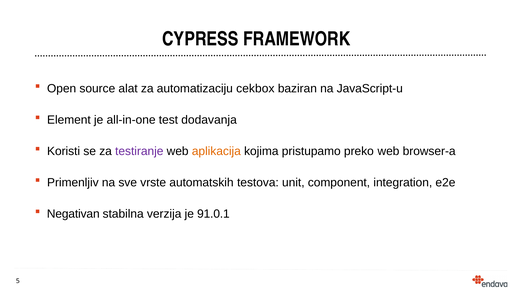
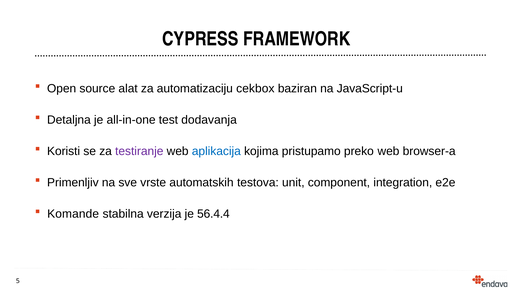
Element: Element -> Detaljna (69, 120)
aplikacija colour: orange -> blue (216, 151)
Negativan: Negativan -> Komande (73, 214)
91.0.1: 91.0.1 -> 56.4.4 (213, 214)
